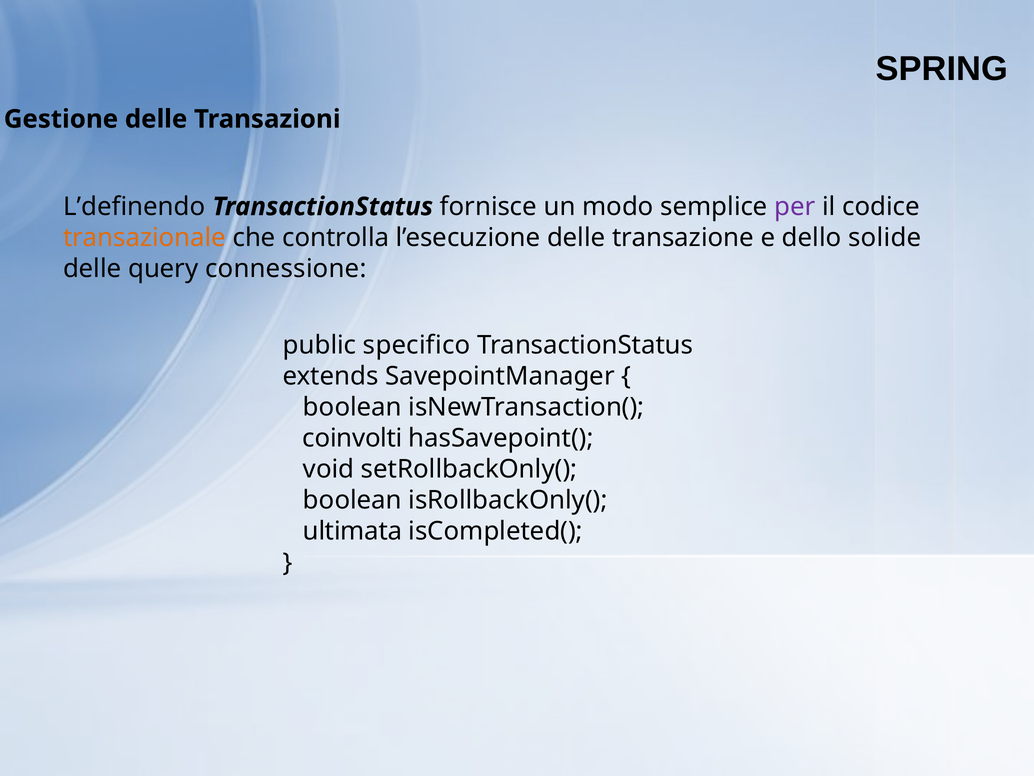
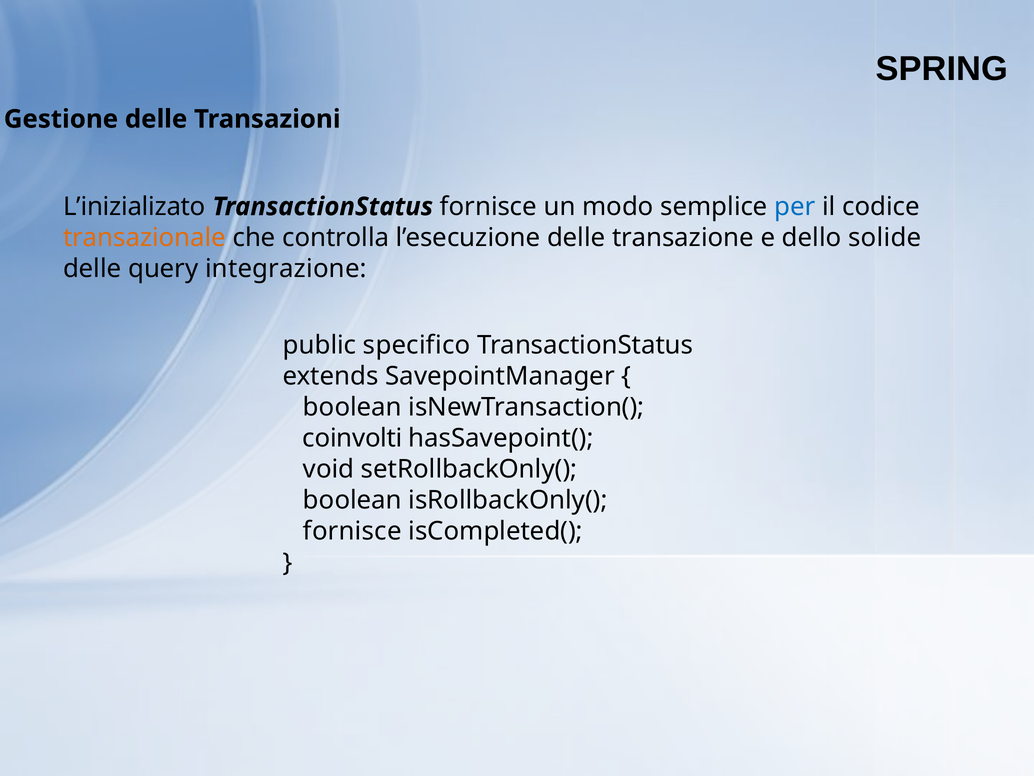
L’definendo: L’definendo -> L’inizializato (134, 207)
per colour: purple -> blue (795, 207)
connessione: connessione -> integrazione (286, 269)
ultimata: ultimata -> fornisce (352, 531)
